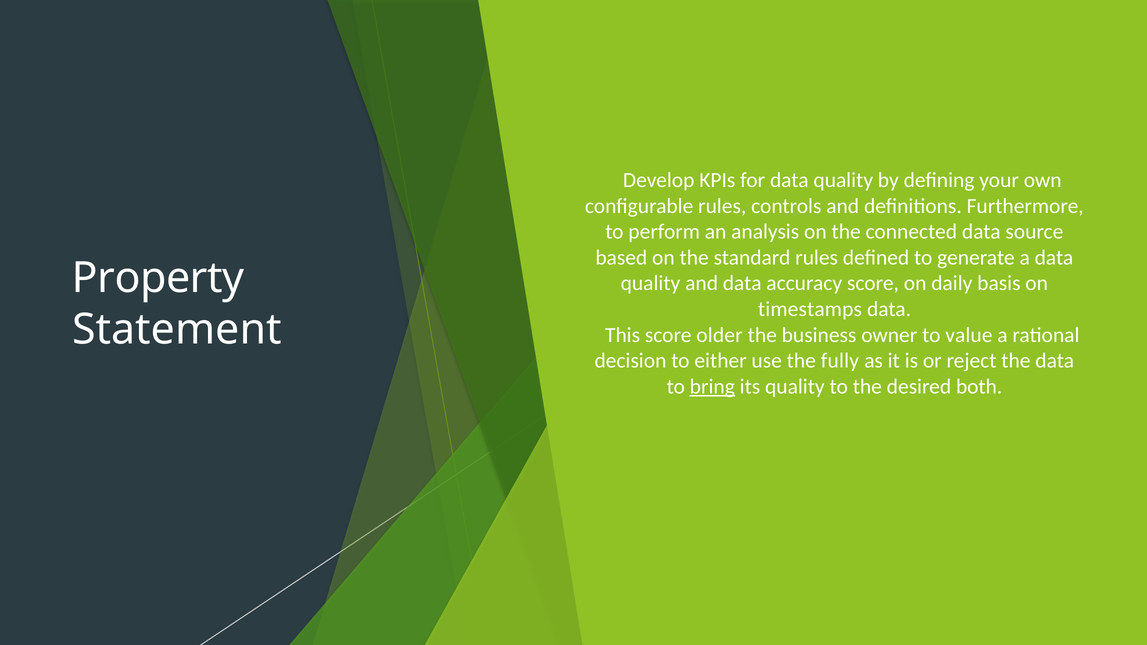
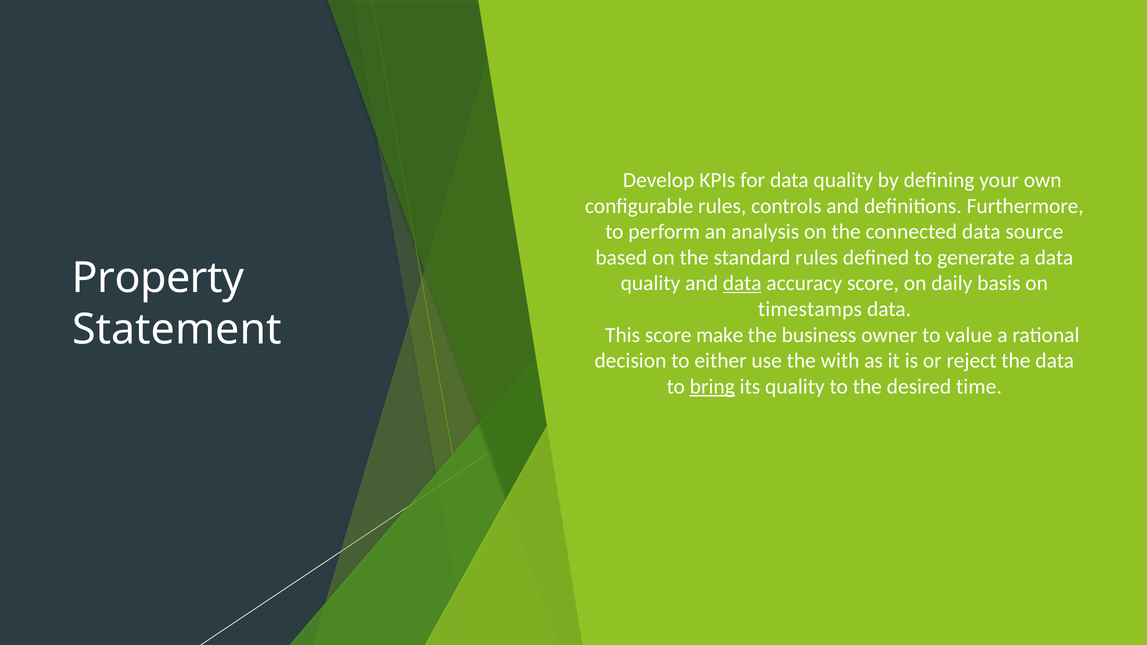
data underline: none -> present (742, 283)
older: older -> make (720, 335)
fully: fully -> with (840, 361)
both: both -> time (979, 387)
